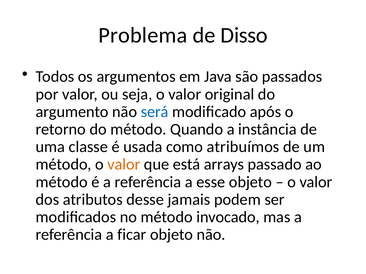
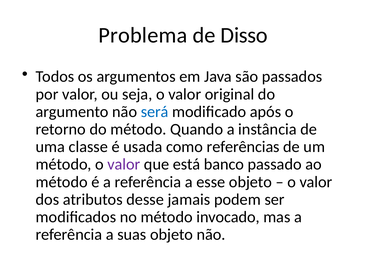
atribuímos: atribuímos -> referências (243, 147)
valor colour: orange -> purple (124, 165)
arrays: arrays -> banco (224, 165)
ficar: ficar -> suas (132, 235)
